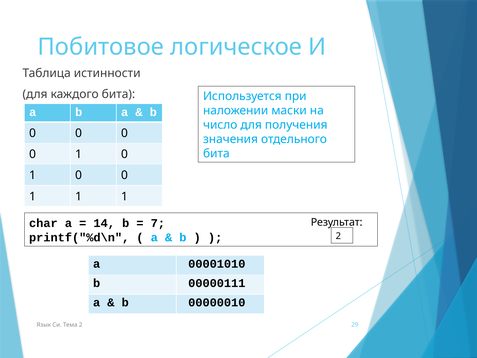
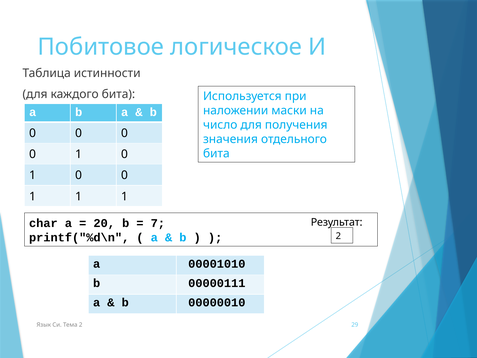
14: 14 -> 20 (104, 223)
